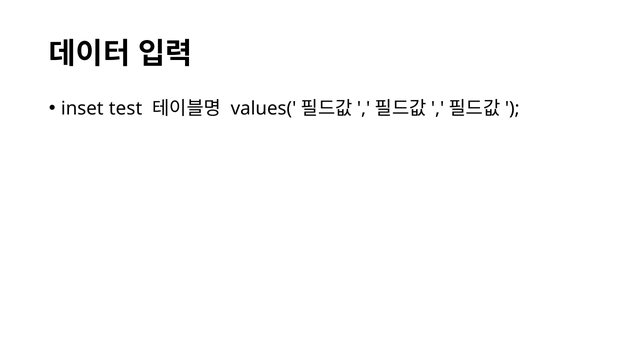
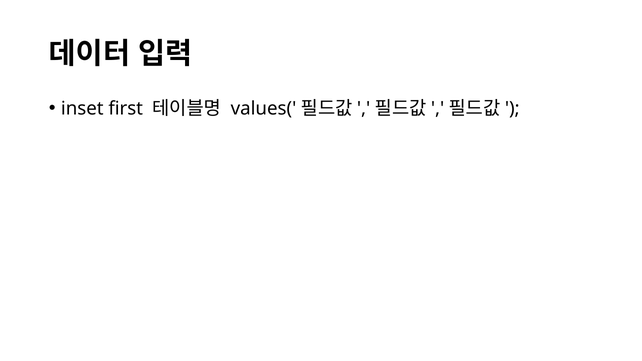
test: test -> first (126, 109)
